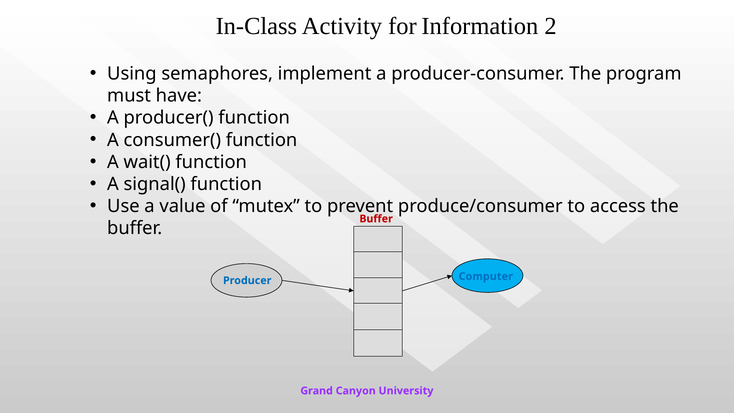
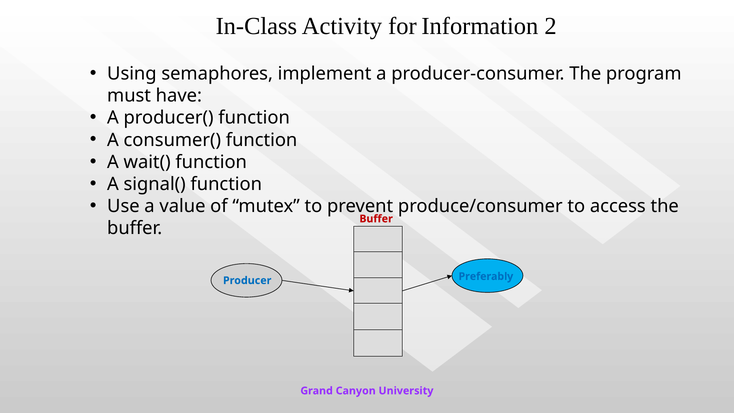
Computer: Computer -> Preferably (486, 276)
